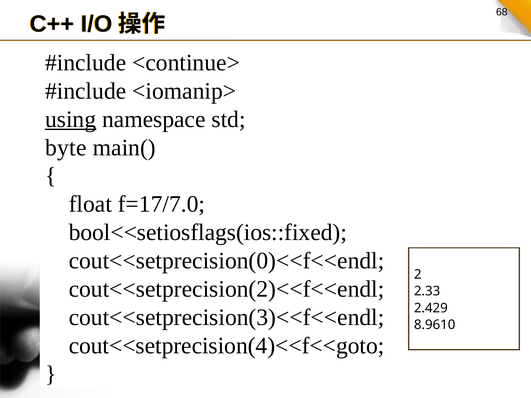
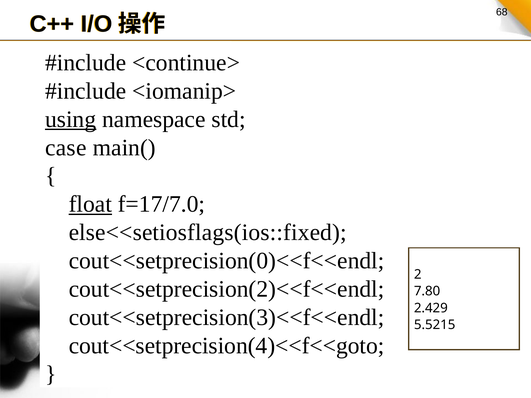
byte: byte -> case (66, 148)
float underline: none -> present (90, 204)
bool<<setiosflags(ios::fixed: bool<<setiosflags(ios::fixed -> else<<setiosflags(ios::fixed (208, 233)
2.33: 2.33 -> 7.80 (427, 291)
8.9610: 8.9610 -> 5.5215 (435, 325)
